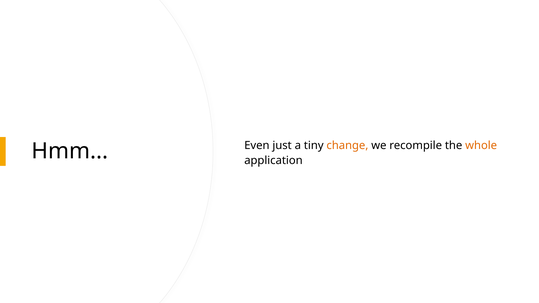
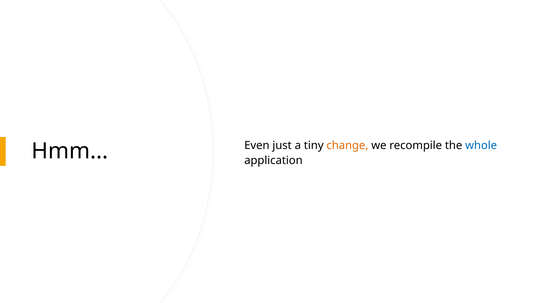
whole colour: orange -> blue (481, 146)
